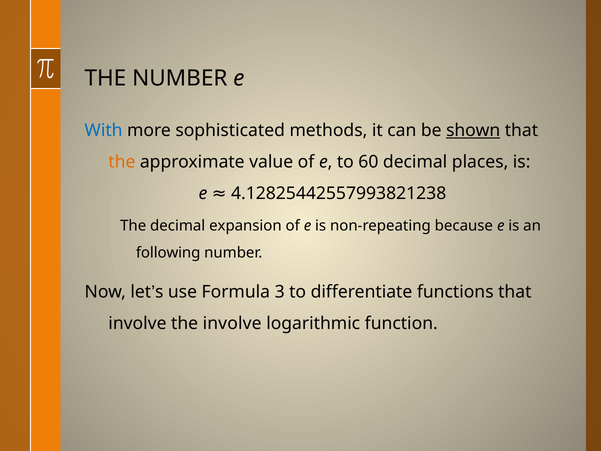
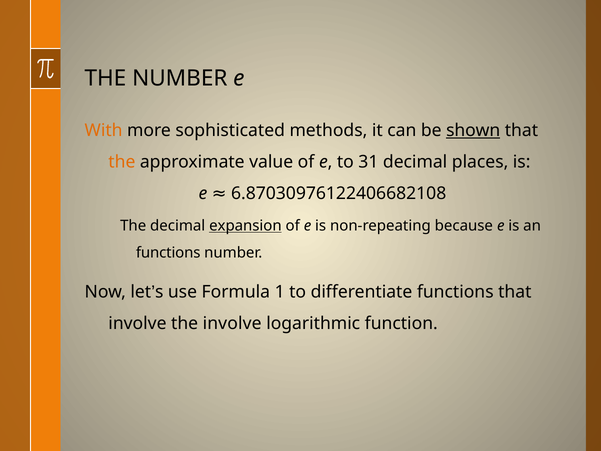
With colour: blue -> orange (104, 130)
60: 60 -> 31 (368, 162)
4.12825442557993821238: 4.12825442557993821238 -> 6.87030976122406682108 (339, 194)
expansion underline: none -> present (245, 226)
following: following -> functions (168, 253)
3: 3 -> 1 (280, 292)
